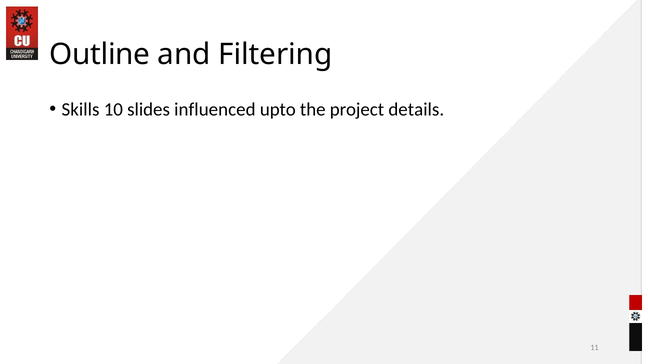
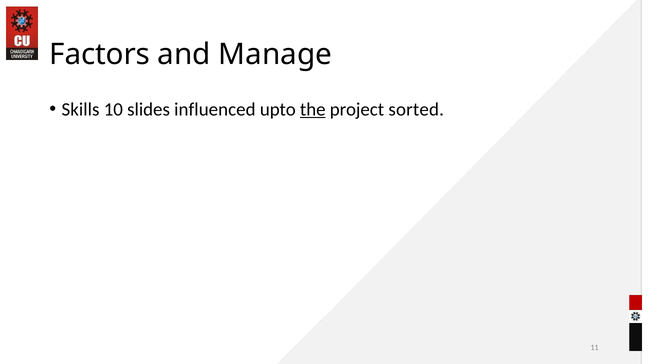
Outline: Outline -> Factors (100, 54)
Filtering: Filtering -> Manage (275, 54)
the underline: none -> present (313, 110)
details: details -> sorted (416, 110)
